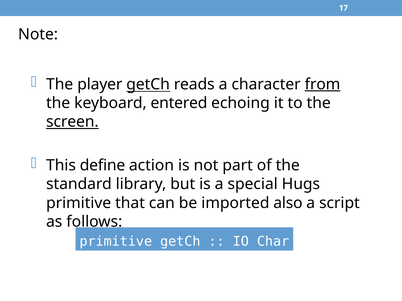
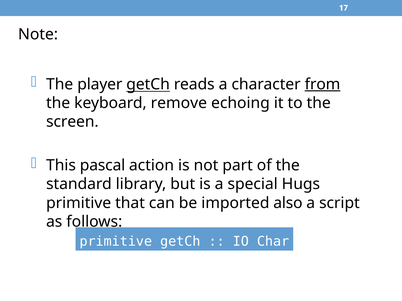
entered: entered -> remove (179, 103)
screen underline: present -> none (72, 122)
define: define -> pascal (103, 166)
